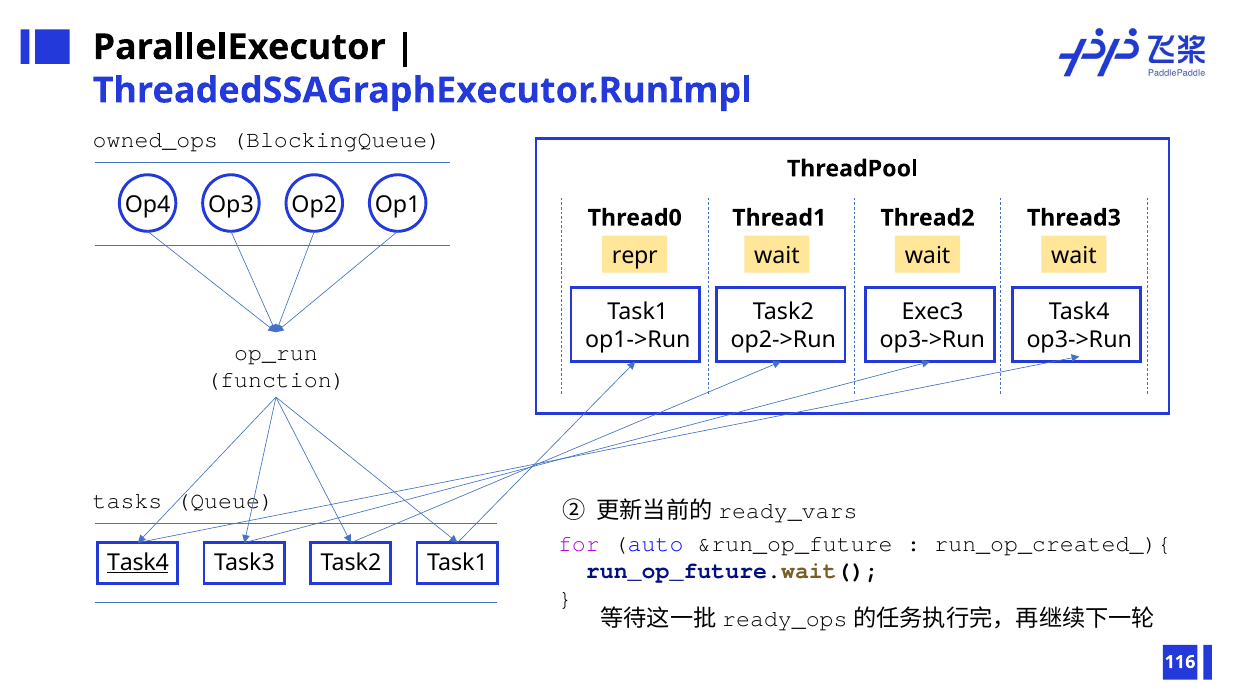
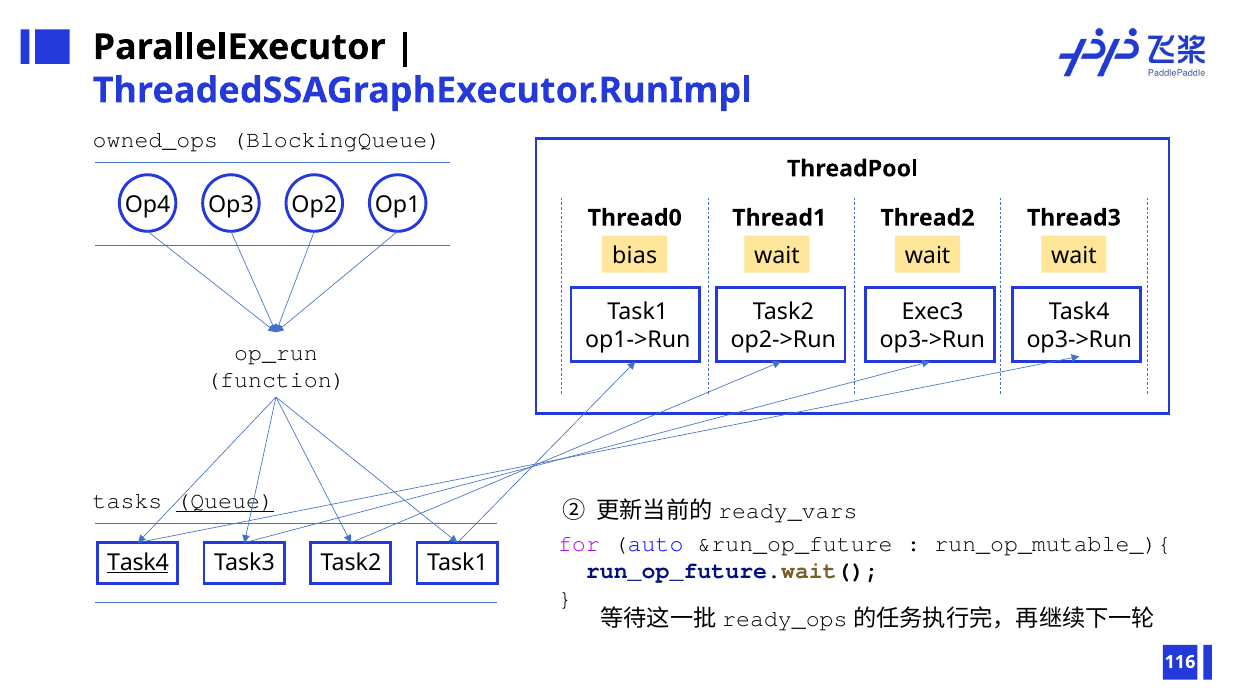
repr: repr -> bias (635, 256)
Queue underline: none -> present (225, 501)
run_op_created_){: run_op_created_){ -> run_op_mutable_){ (1053, 543)
